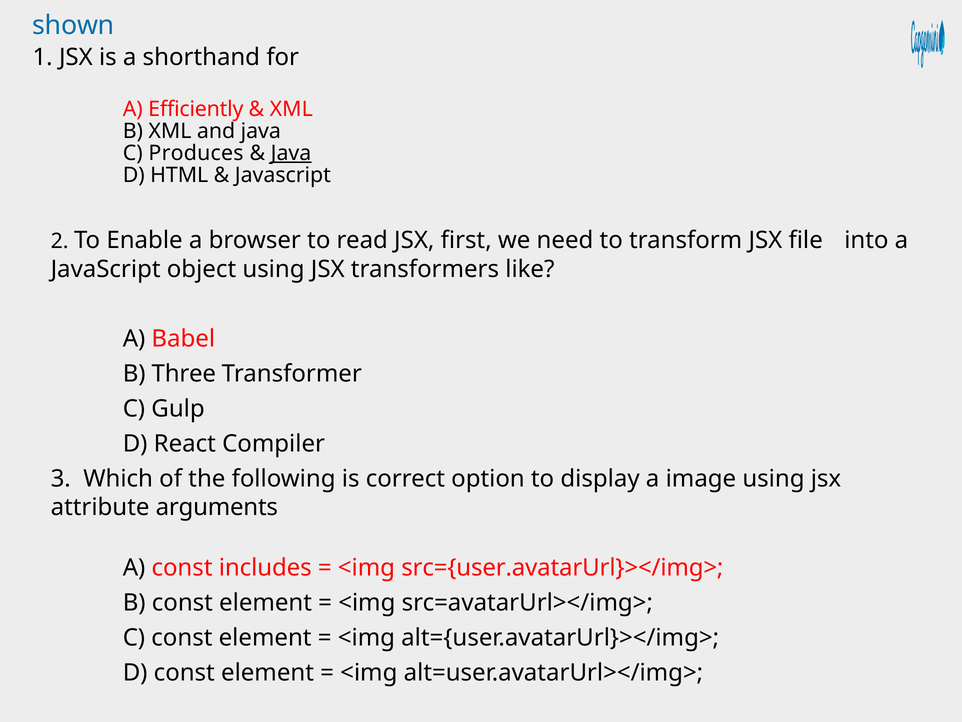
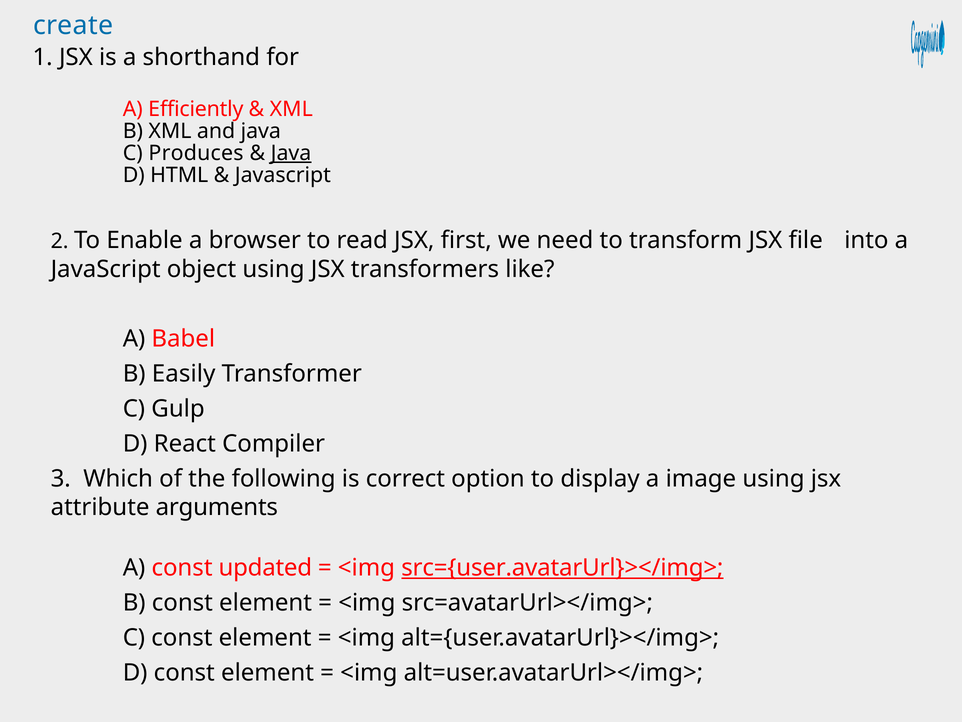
shown: shown -> create (73, 25)
Three: Three -> Easily (184, 374)
includes: includes -> updated (265, 568)
src={user.avatarUrl}></img> underline: none -> present (562, 568)
